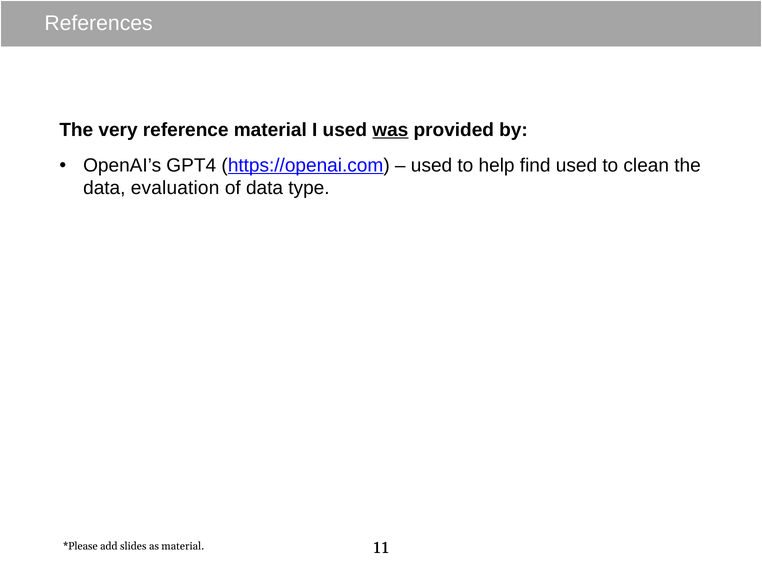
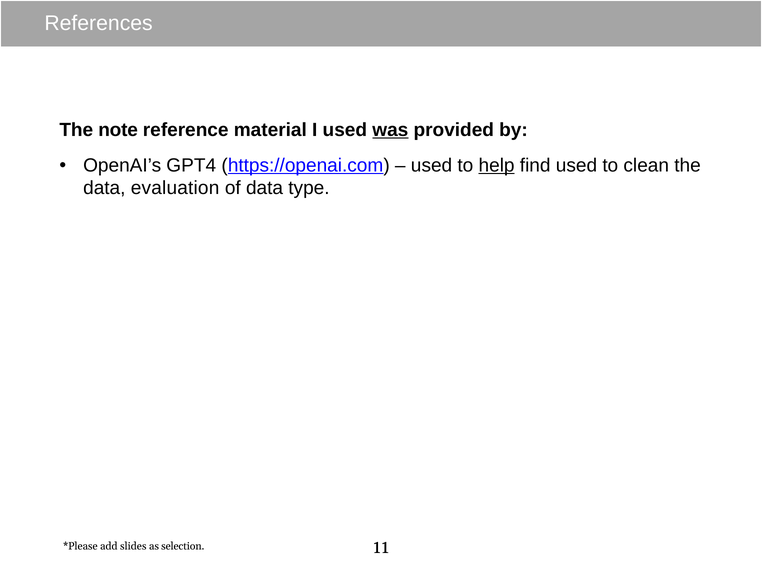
very: very -> note (118, 130)
help underline: none -> present (497, 165)
as material: material -> selection (183, 546)
